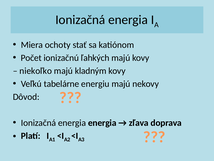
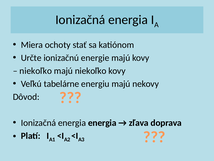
Počet: Počet -> Určte (31, 58)
ľahkých: ľahkých -> energie (95, 58)
majú kladným: kladným -> niekoľko (91, 71)
